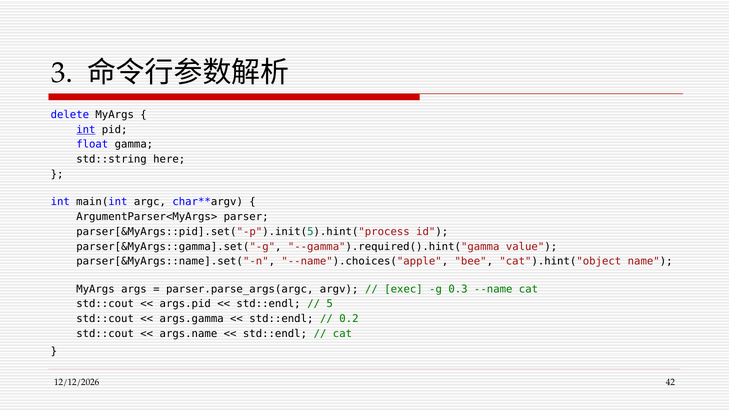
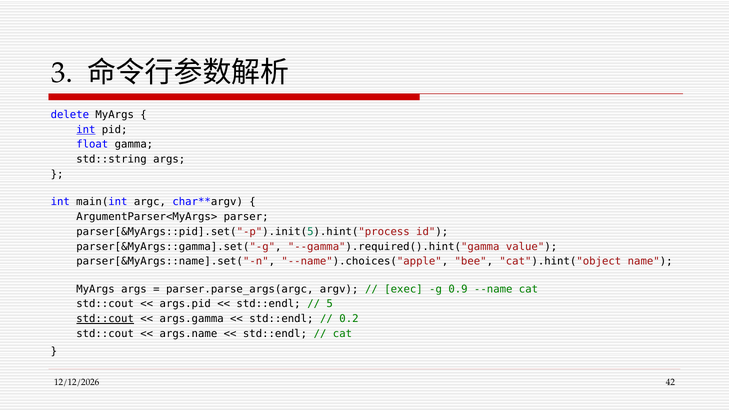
std::string here: here -> args (169, 159)
0.3: 0.3 -> 0.9 (458, 289)
std::cout underline: none -> present (105, 319)
